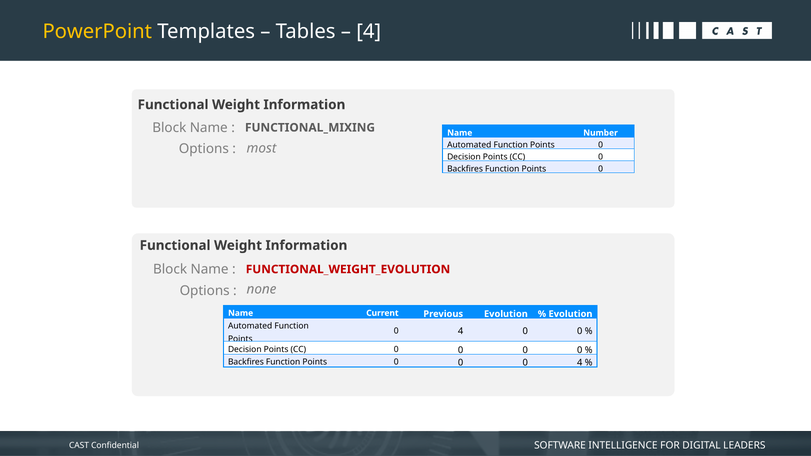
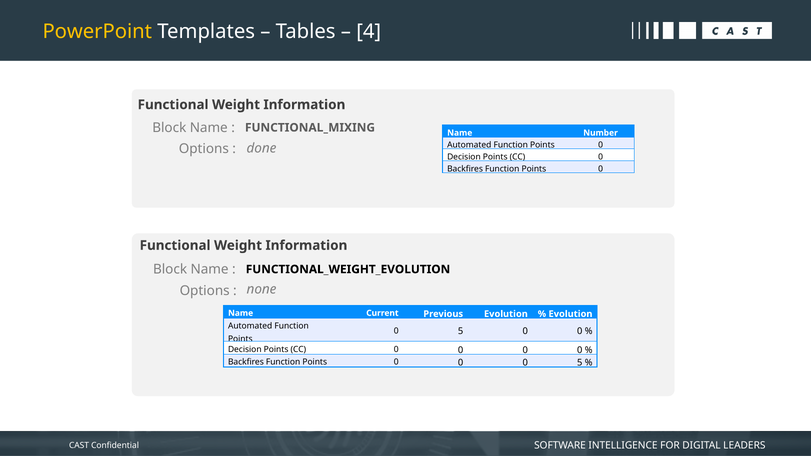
most: most -> done (262, 148)
FUNCTIONAL_WEIGHT_EVOLUTION colour: red -> black (348, 269)
4: 4 -> 5 (461, 331)
0 0 4: 4 -> 5 (580, 363)
